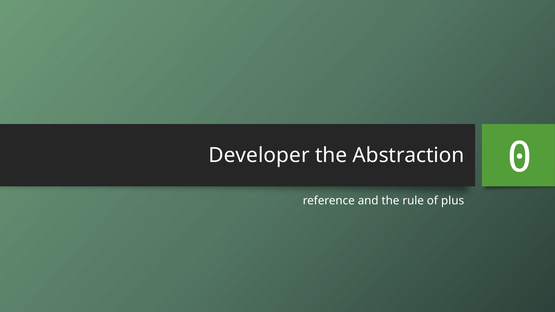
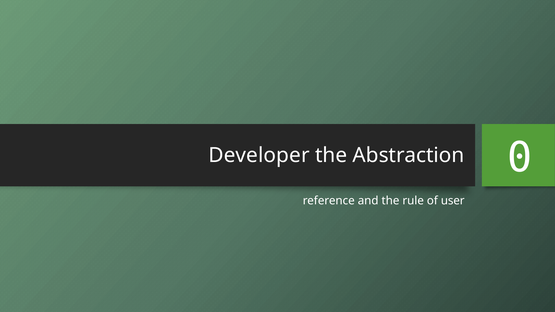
plus: plus -> user (453, 201)
